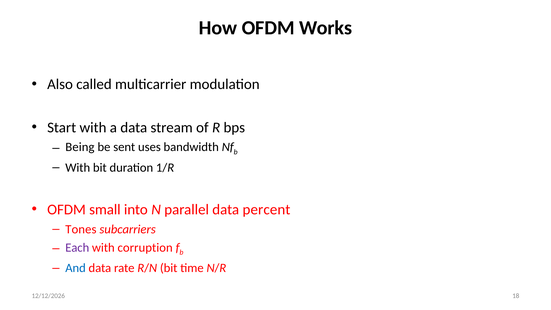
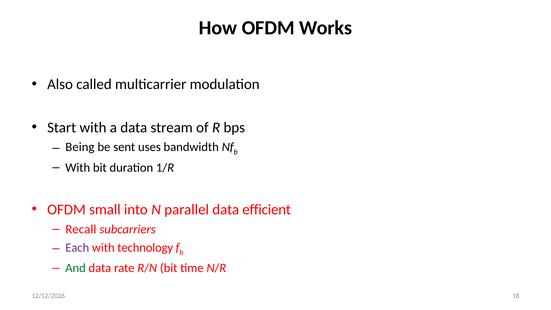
percent: percent -> efficient (267, 210)
Tones: Tones -> Recall (81, 229)
corruption: corruption -> technology (145, 248)
And colour: blue -> green (76, 268)
